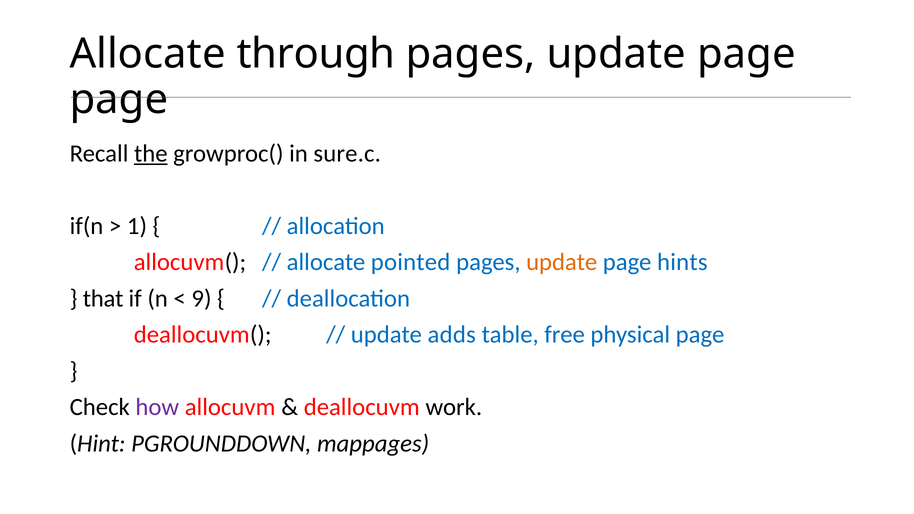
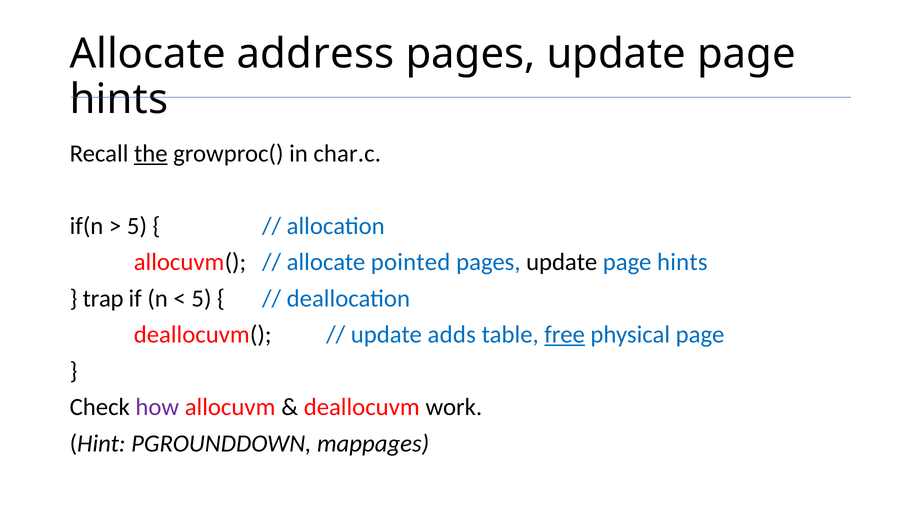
through: through -> address (316, 54)
page: page -> hints (119, 99)
sure.c: sure.c -> char.c (347, 153)
1: 1 -> 5 (137, 226)
update colour: orange -> black (562, 262)
that: that -> trap (103, 298)
9: 9 -> 5 (201, 298)
free underline: none -> present (565, 335)
